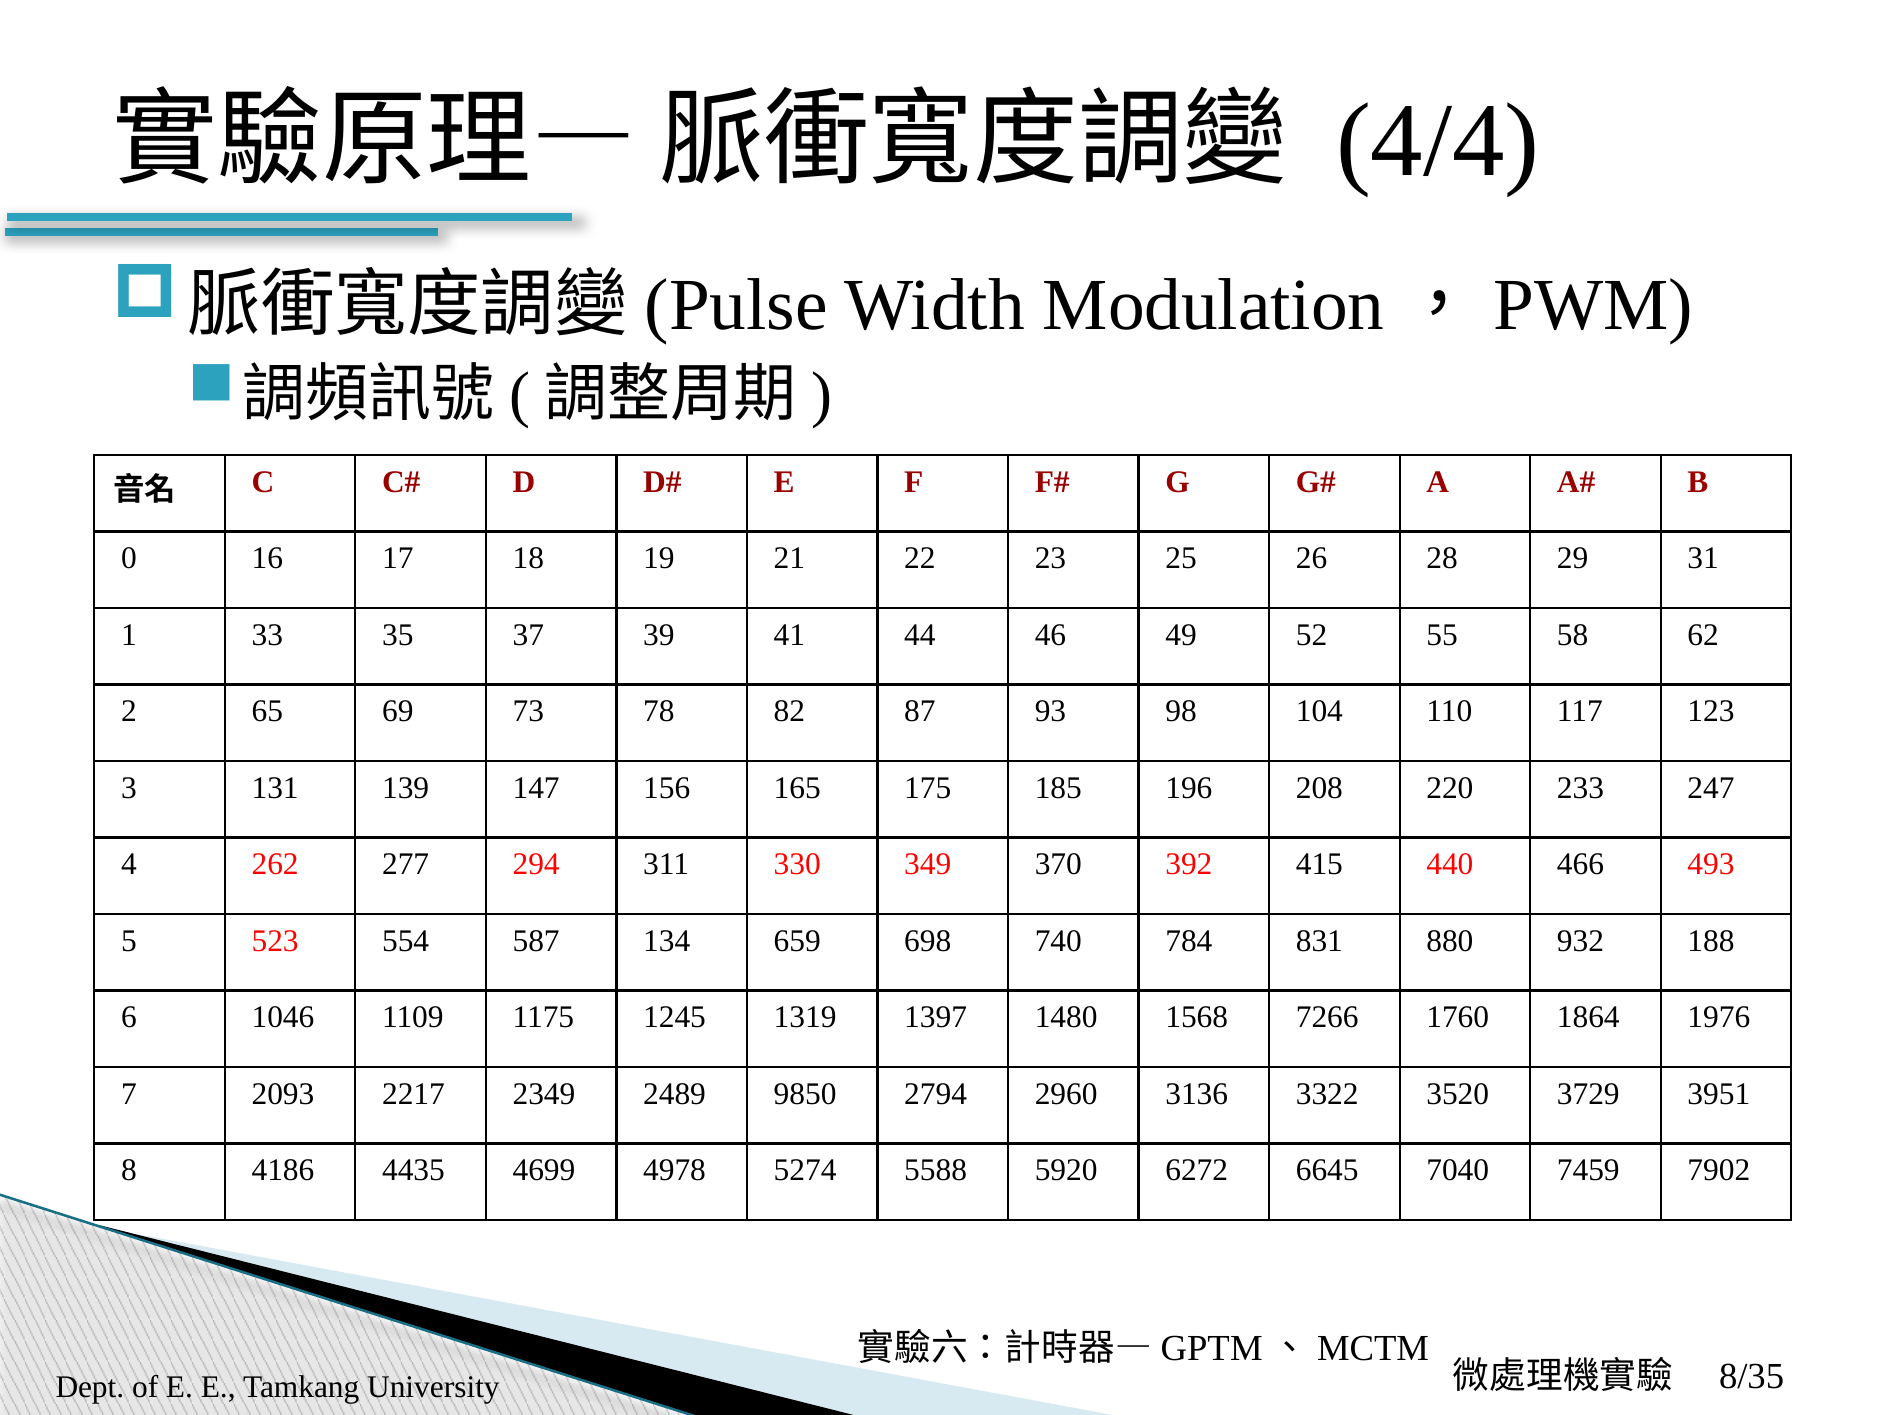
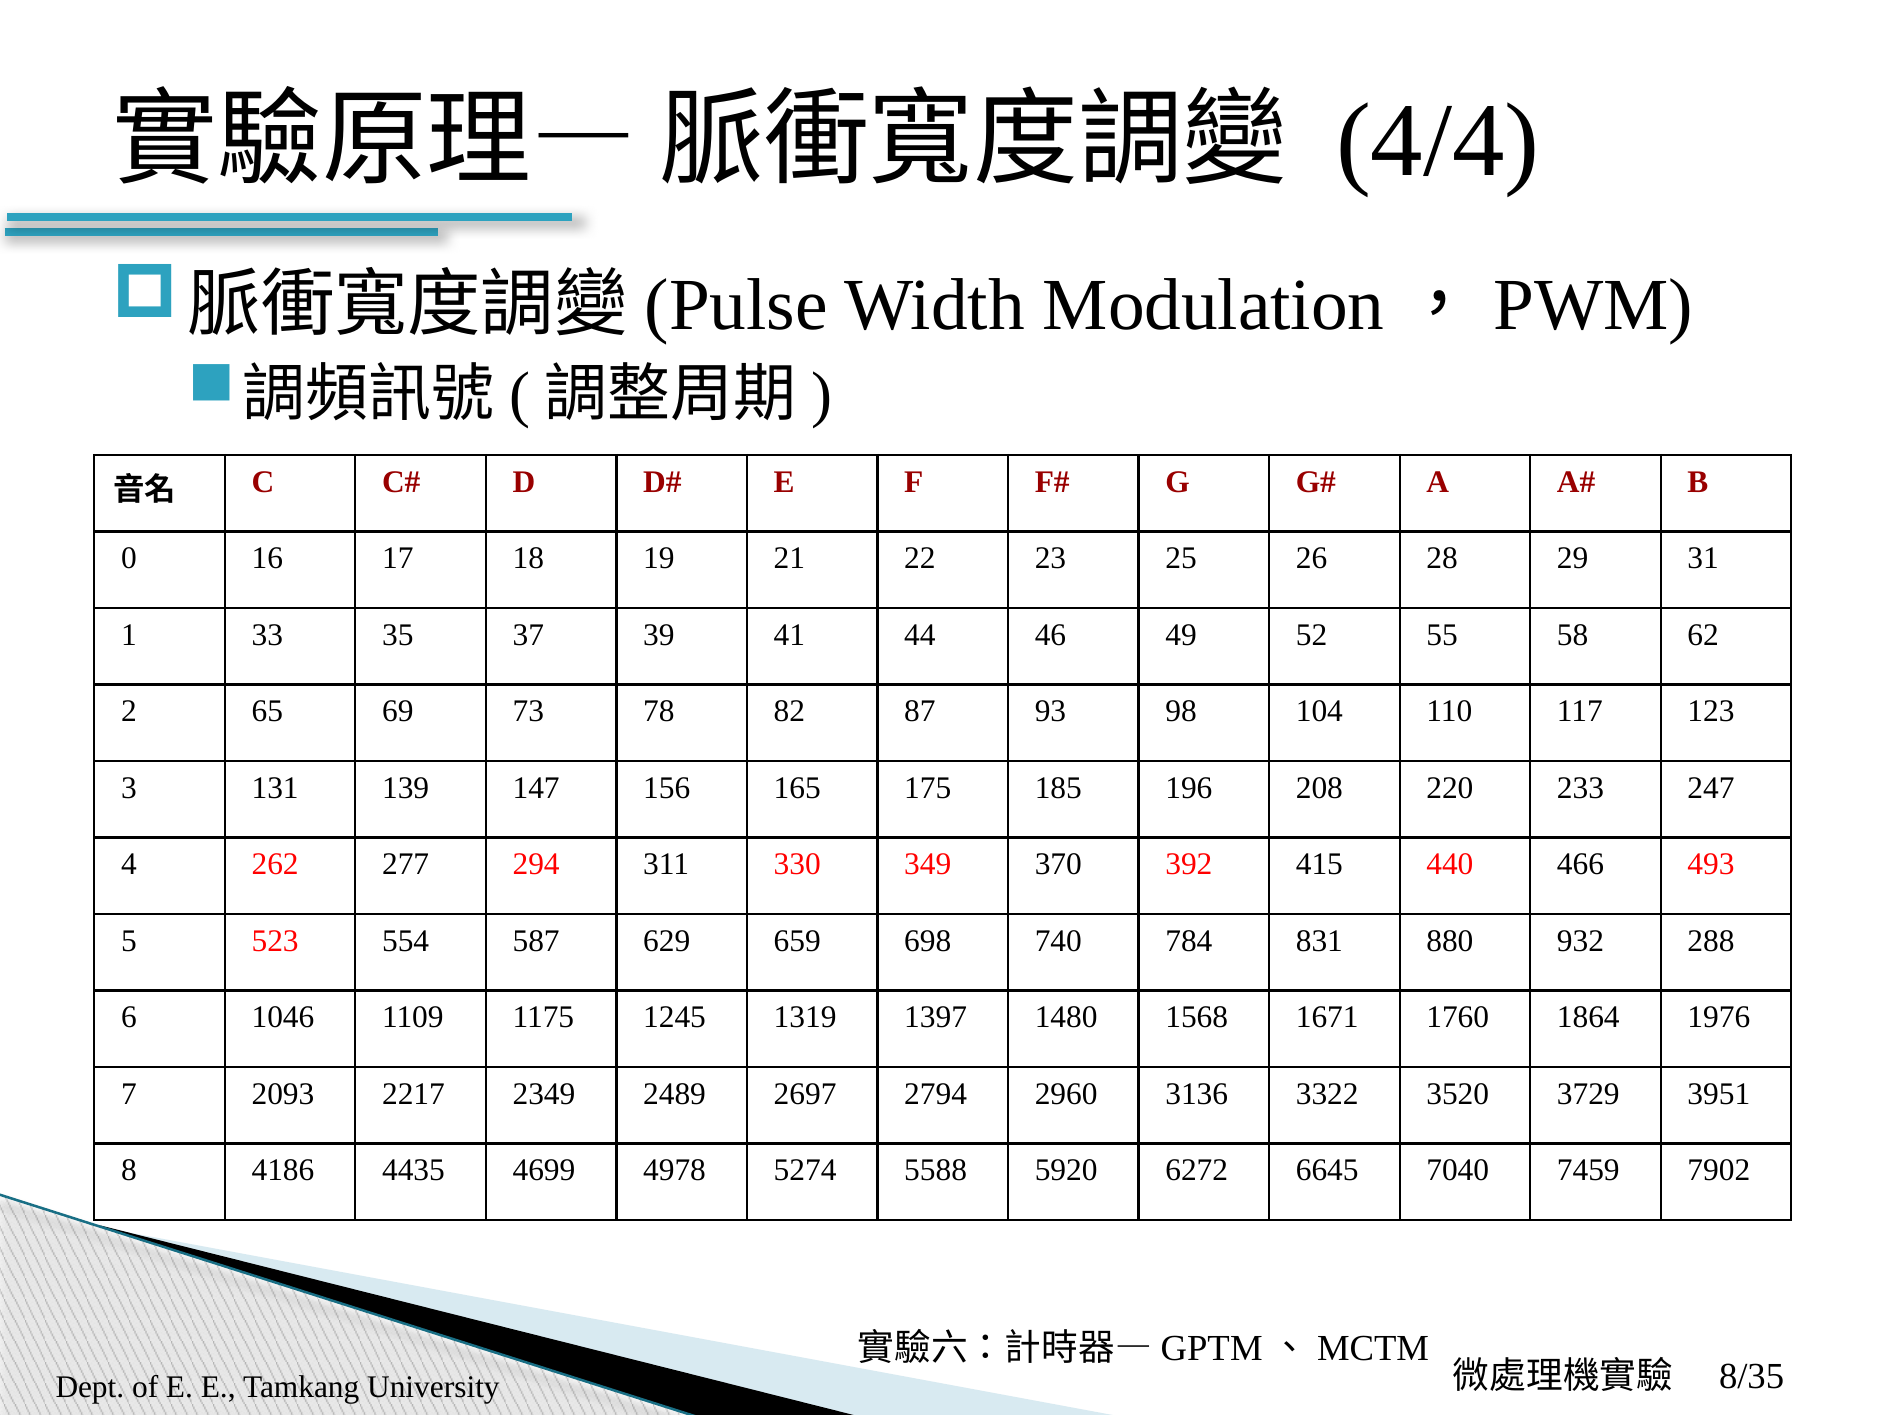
134: 134 -> 629 (667, 941)
188: 188 -> 288 (1711, 941)
7266: 7266 -> 1671 (1327, 1017)
9850: 9850 -> 2697 (805, 1094)
